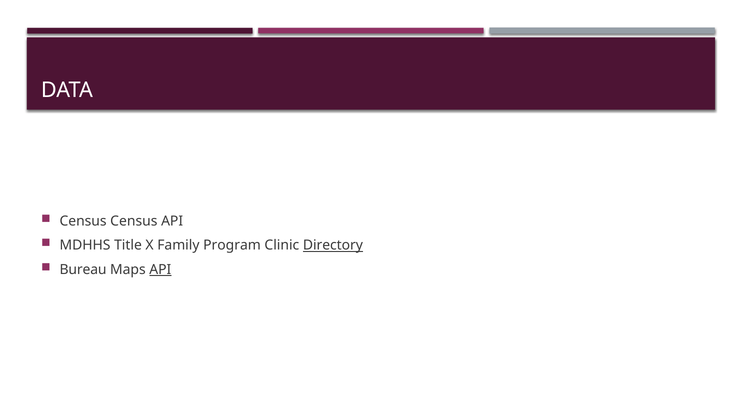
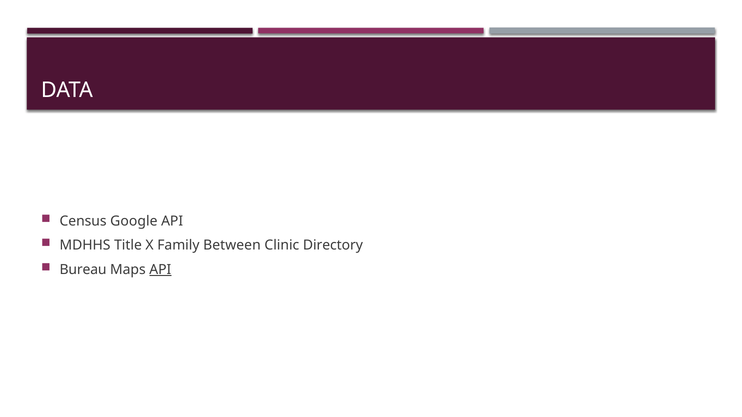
Census Census: Census -> Google (134, 221)
Program: Program -> Between (232, 246)
Directory underline: present -> none (333, 246)
